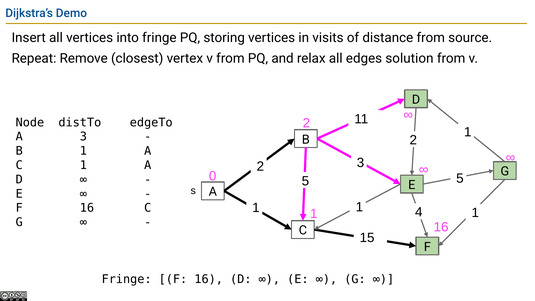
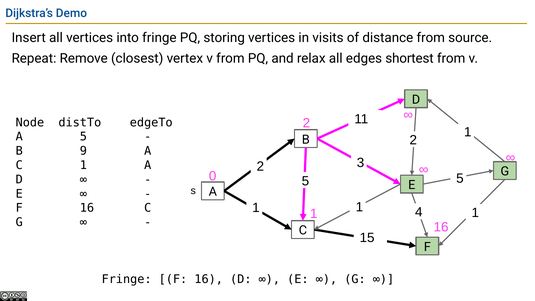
solution: solution -> shortest (410, 58)
A 3: 3 -> 5 (83, 137)
B 1: 1 -> 9 (83, 151)
